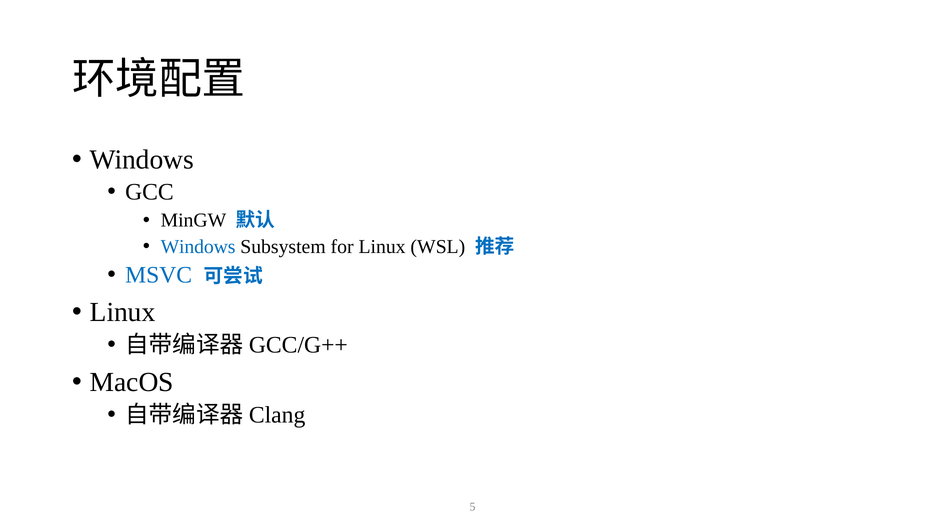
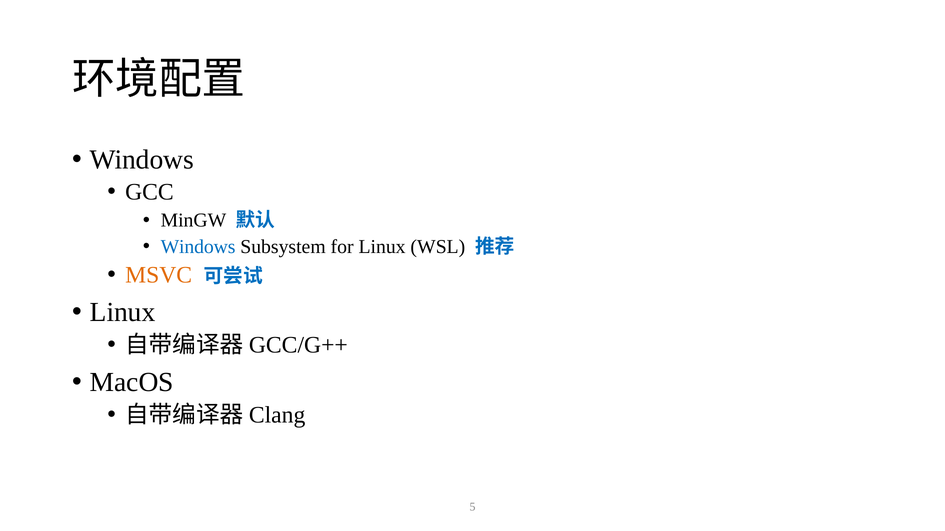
MSVC colour: blue -> orange (159, 275)
